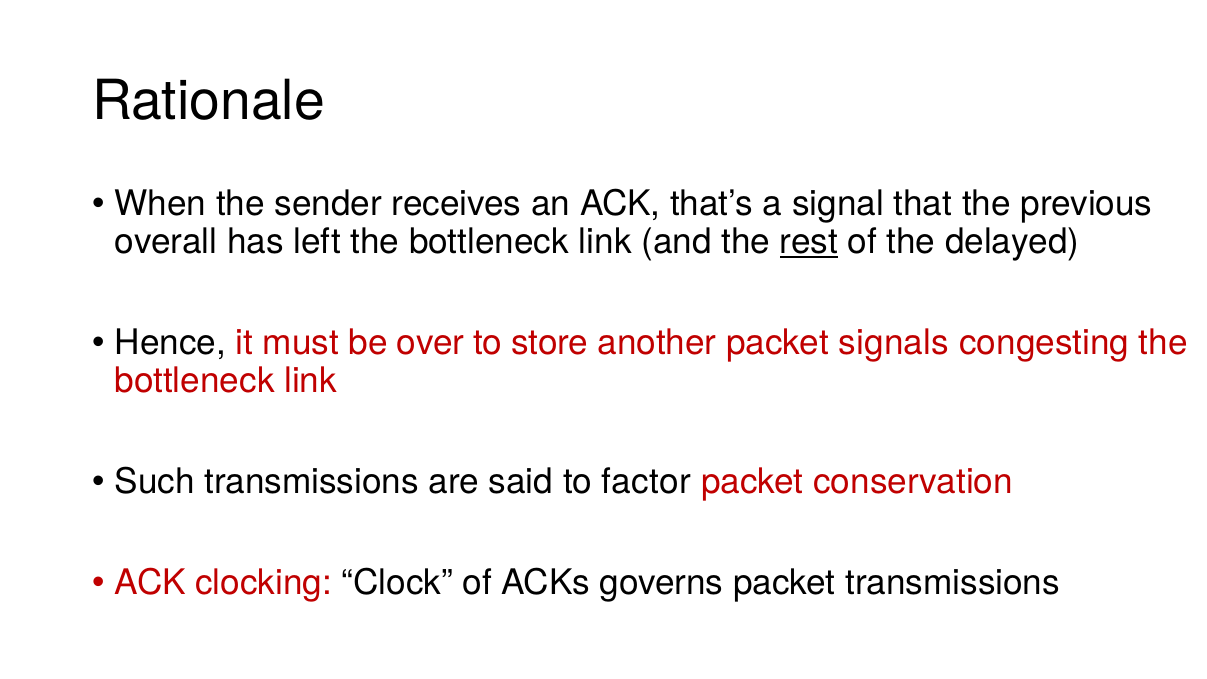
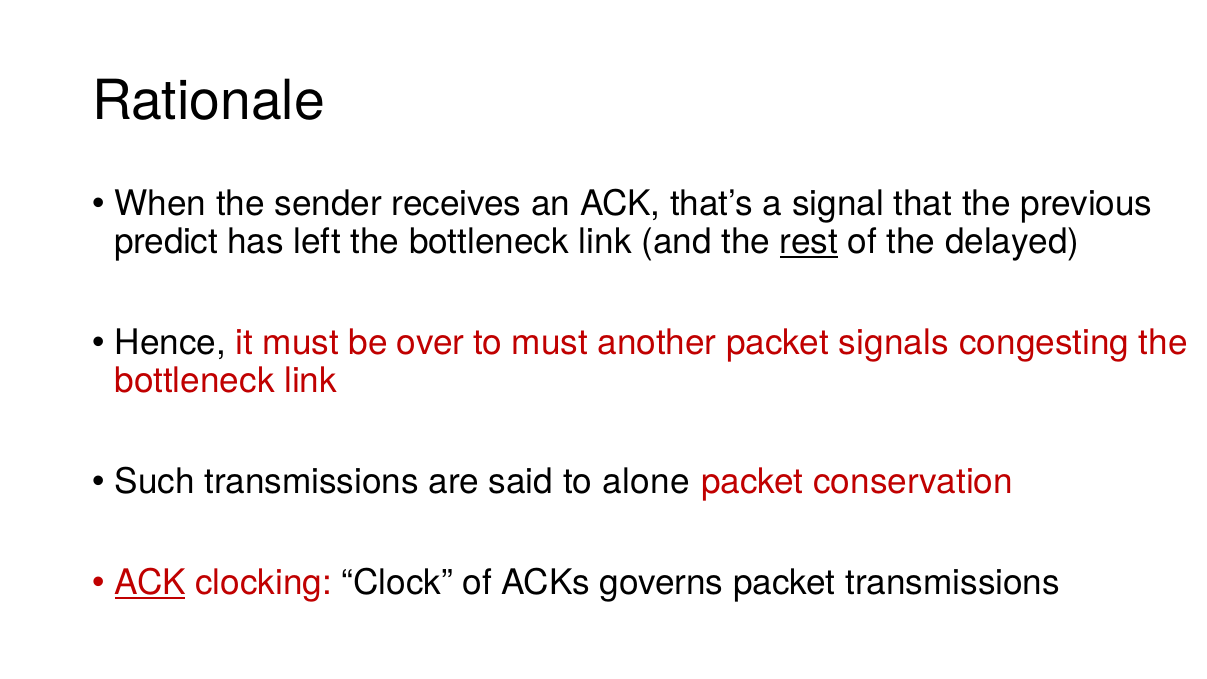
overall: overall -> predict (166, 242)
to store: store -> must (550, 343)
factor: factor -> alone (646, 482)
ACK underline: none -> present (150, 583)
